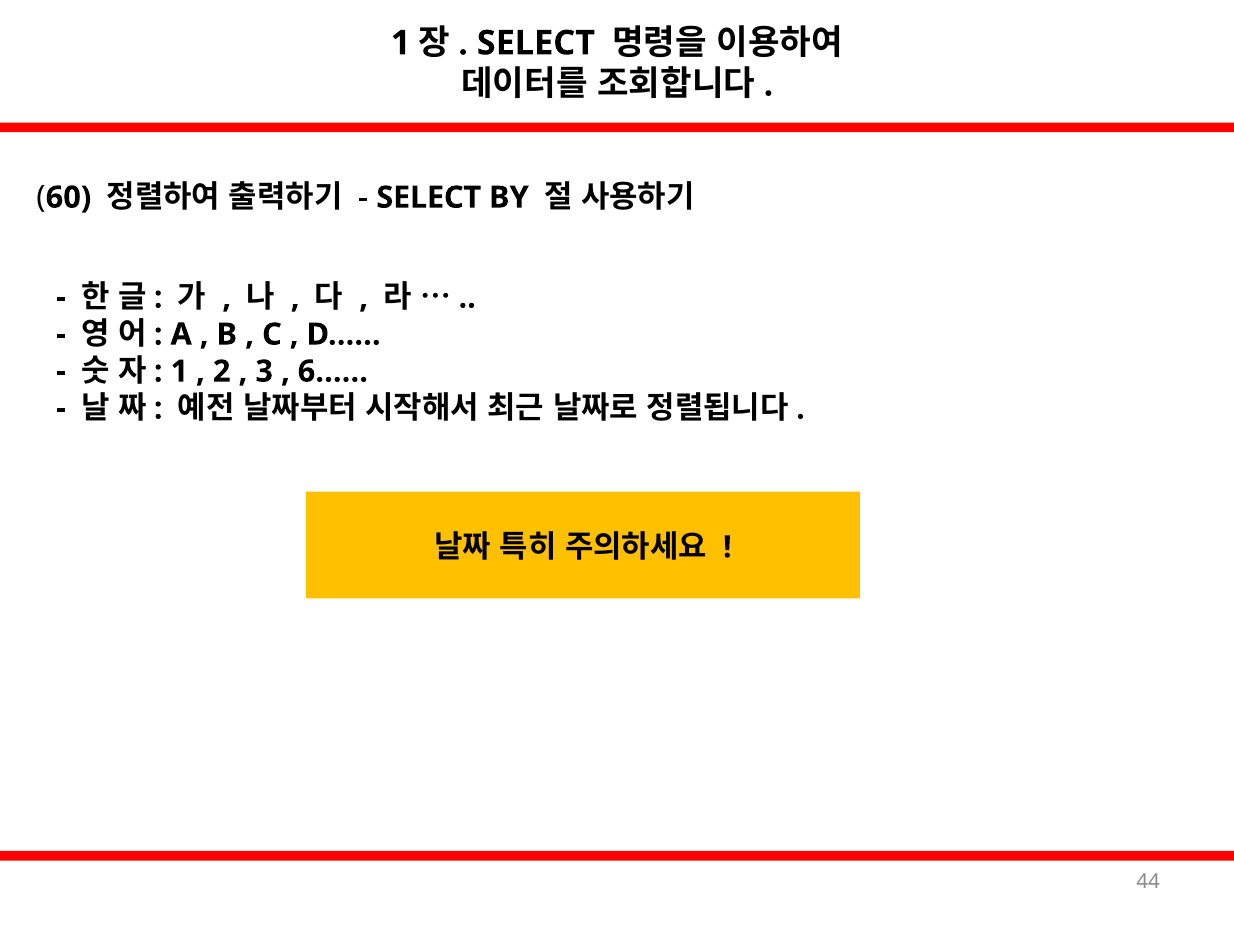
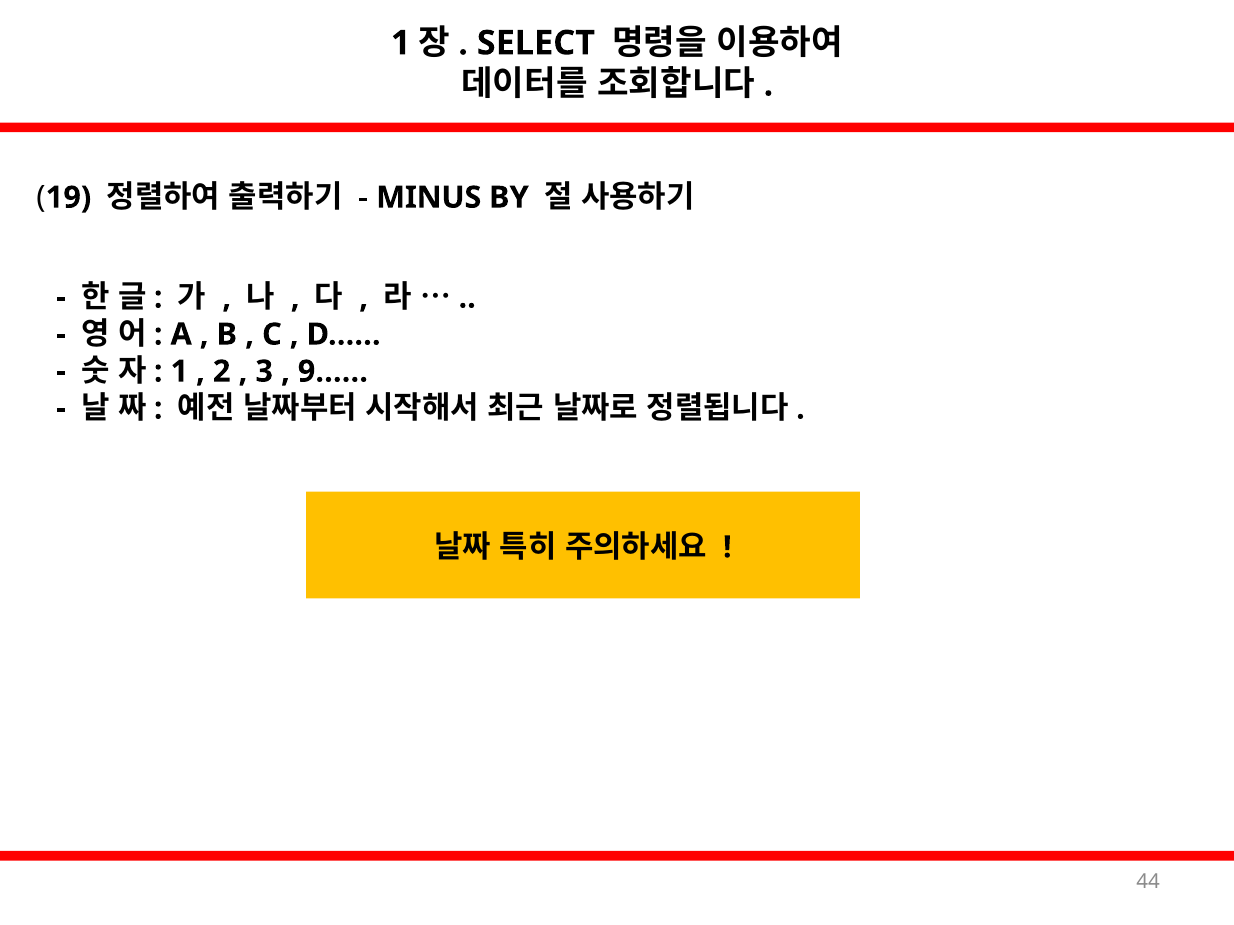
60: 60 -> 19 (68, 198)
SELECT: SELECT -> MINUS (429, 198)
6……: 6…… -> 9…… (333, 372)
